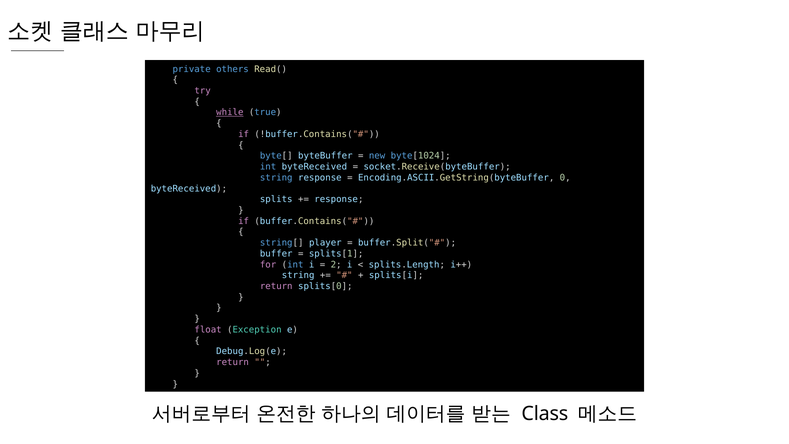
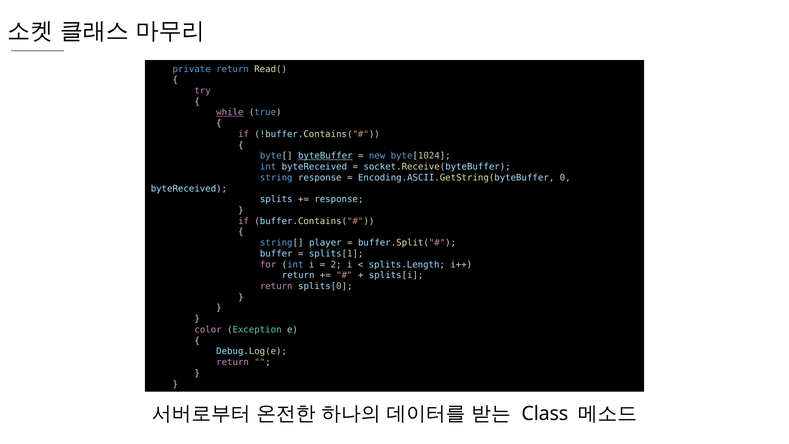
private others: others -> return (232, 69)
byteBuffer underline: none -> present (325, 156)
string: string -> return (298, 275)
float: float -> color (208, 330)
